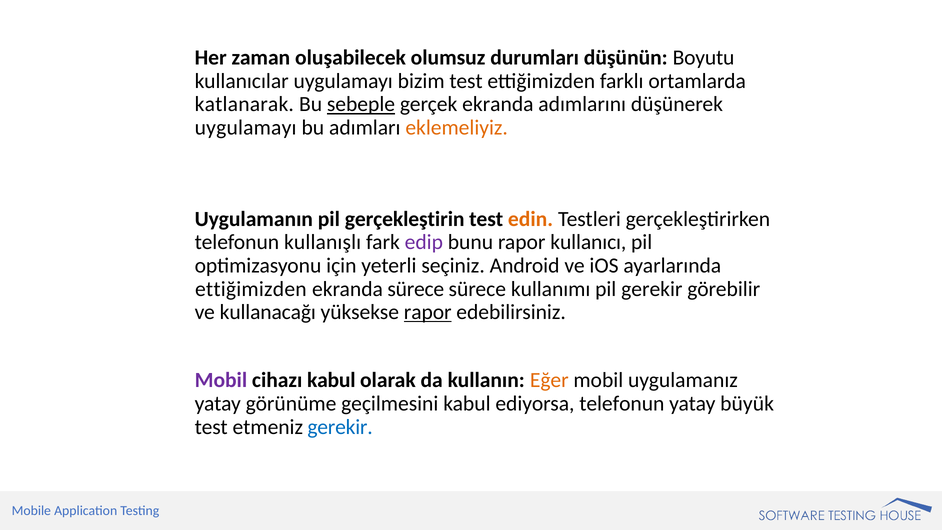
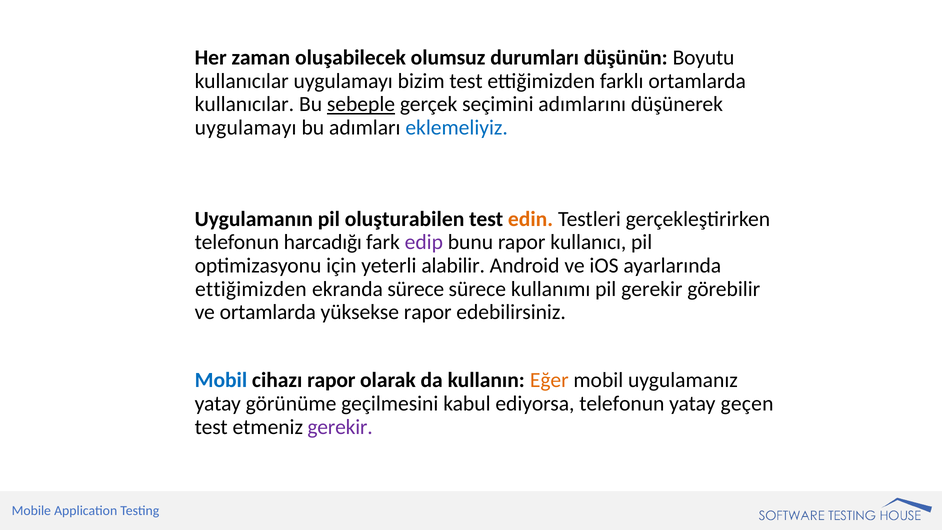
katlanarak: katlanarak -> kullanıcılar (244, 104)
gerçek ekranda: ekranda -> seçimini (498, 104)
eklemeliyiz colour: orange -> blue (457, 128)
gerçekleştirin: gerçekleştirin -> oluşturabilen (405, 219)
kullanışlı: kullanışlı -> harcadığı (323, 242)
seçiniz: seçiniz -> alabilir (453, 266)
ve kullanacağı: kullanacağı -> ortamlarda (268, 312)
rapor underline: present -> none (428, 312)
Mobil colour: purple -> blue (221, 380)
cihazı kabul: kabul -> rapor (331, 380)
büyük: büyük -> geçen (747, 404)
gerekir colour: blue -> purple (340, 427)
